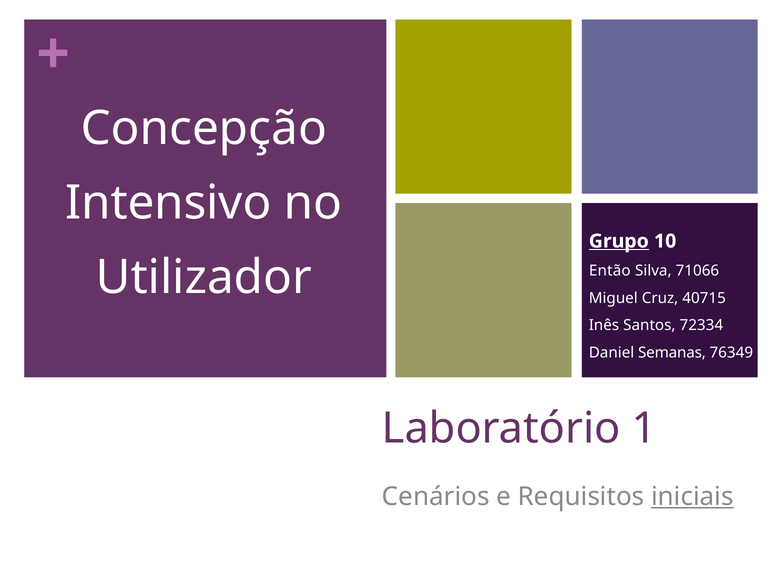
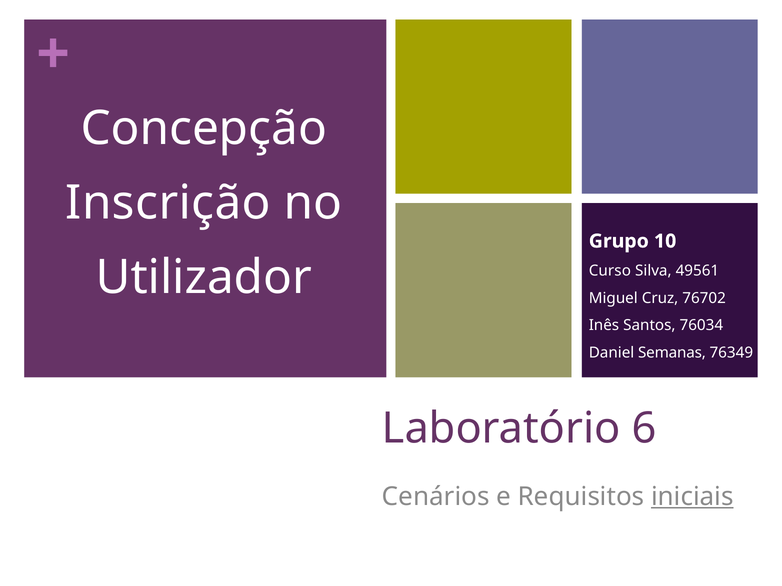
Intensivo: Intensivo -> Inscrição (168, 203)
Grupo underline: present -> none (619, 241)
Então: Então -> Curso (610, 271)
71066: 71066 -> 49561 (697, 271)
40715: 40715 -> 76702 (704, 298)
72334: 72334 -> 76034 (701, 326)
1: 1 -> 6 (644, 429)
